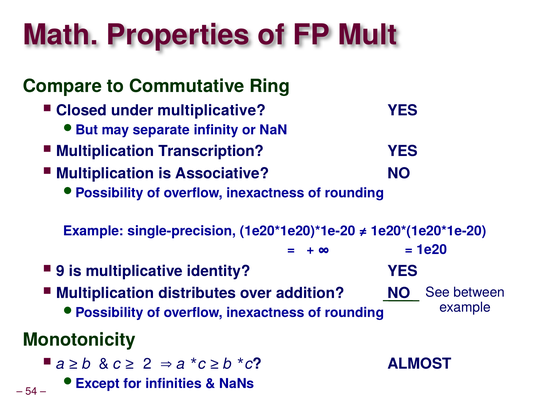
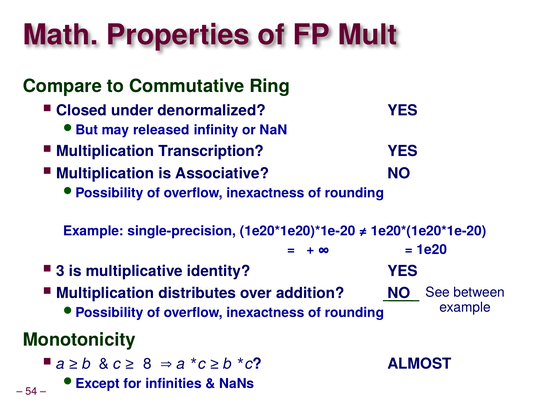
under multiplicative: multiplicative -> denormalized (212, 110)
separate: separate -> released (161, 130)
9: 9 -> 3 (60, 271)
2: 2 -> 8 (148, 364)
